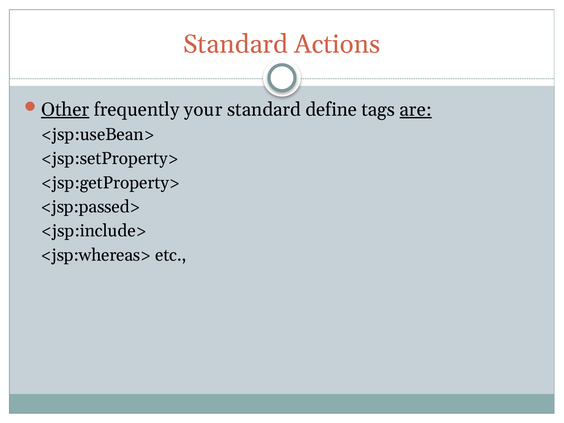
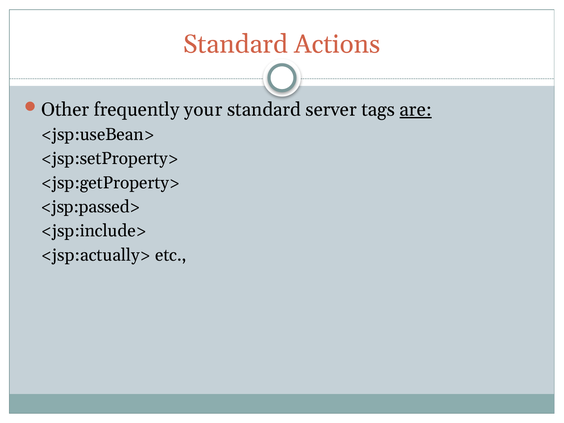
Other underline: present -> none (65, 110)
define: define -> server (331, 110)
<jsp:whereas>: <jsp:whereas> -> <jsp:actually> (96, 255)
